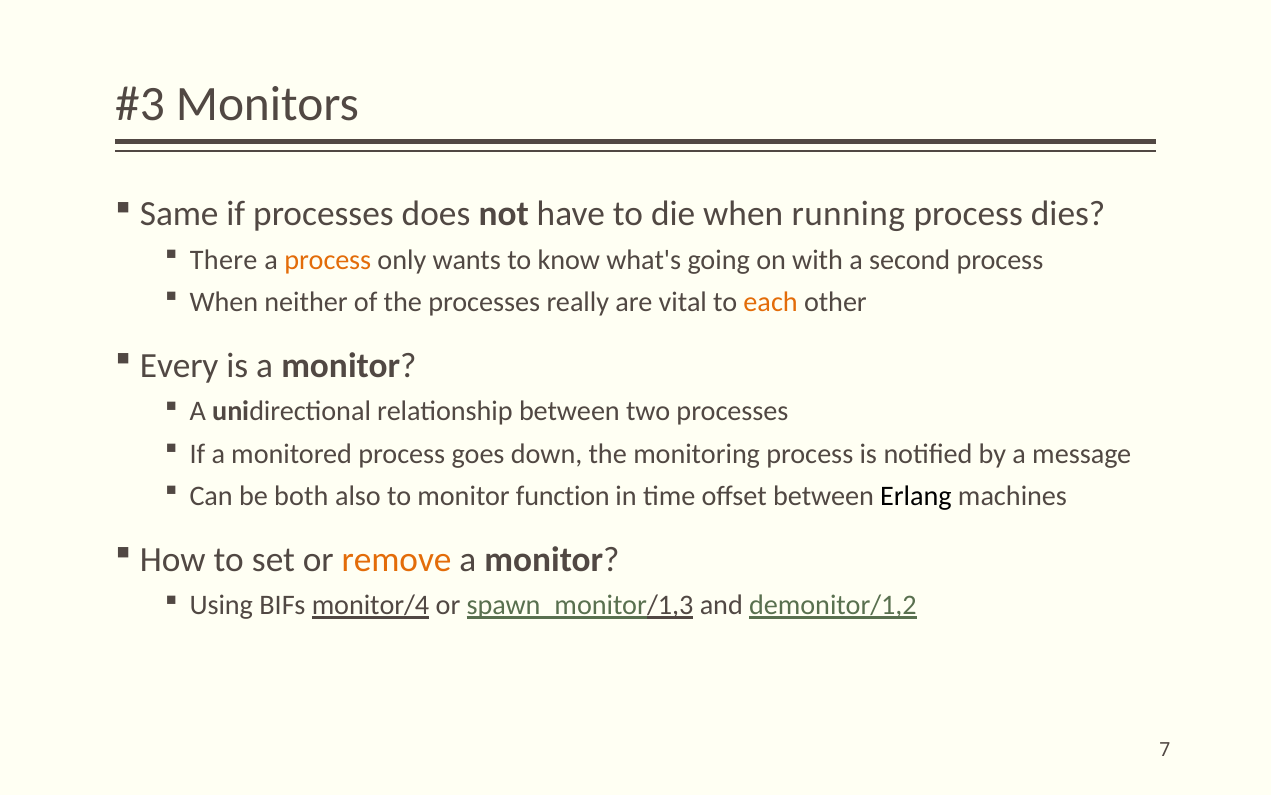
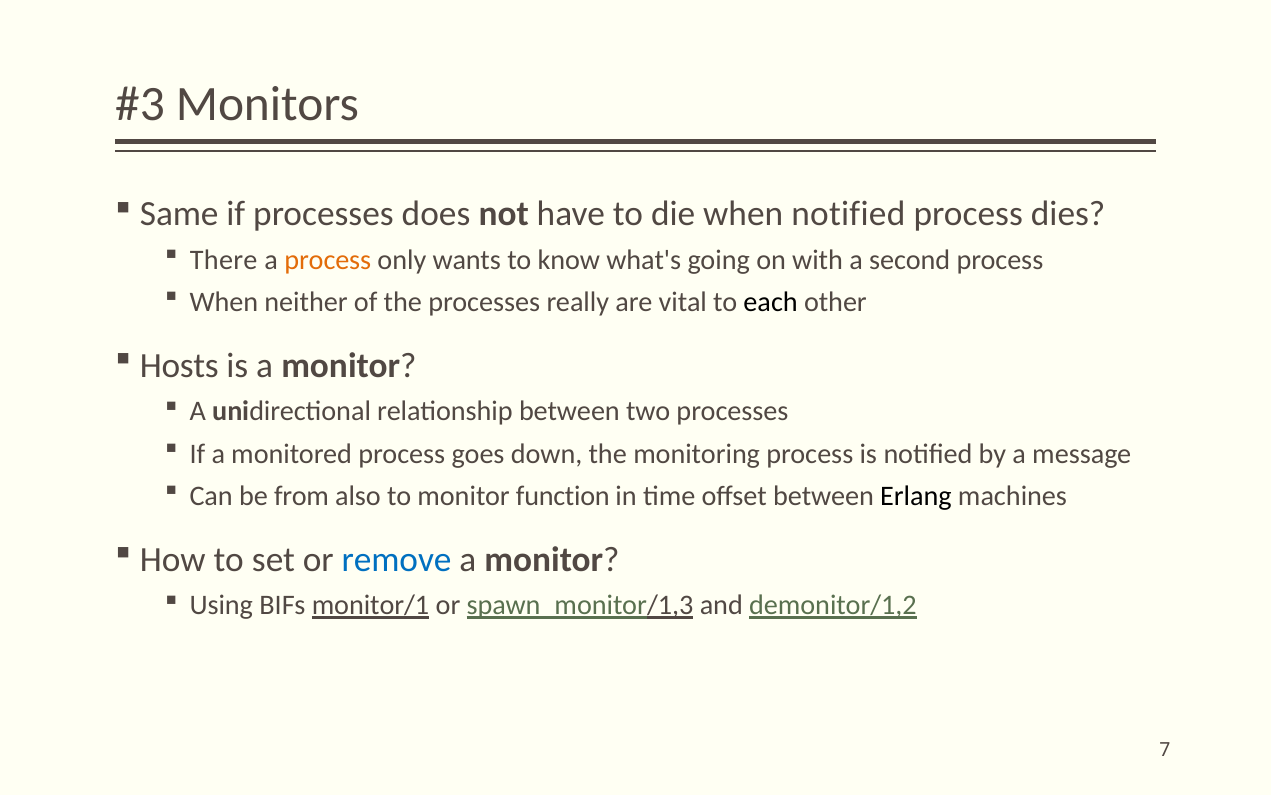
when running: running -> notified (848, 214)
each colour: orange -> black (771, 302)
Every: Every -> Hosts (179, 365)
both: both -> from (302, 496)
remove colour: orange -> blue (397, 559)
monitor/4: monitor/4 -> monitor/1 (370, 605)
